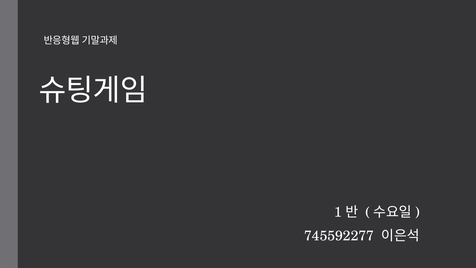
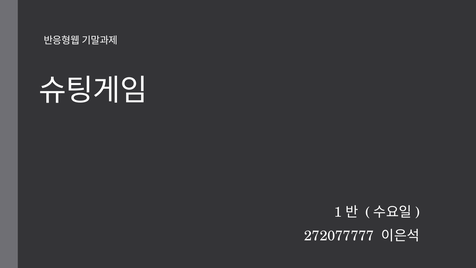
745592277: 745592277 -> 272077777 (339, 236)
